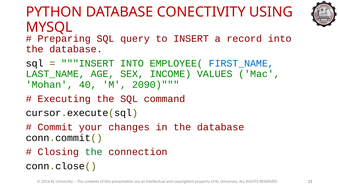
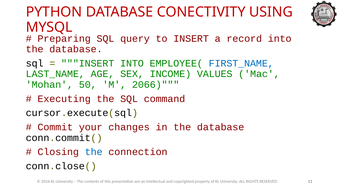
40: 40 -> 50 (88, 85)
2090: 2090 -> 2066 (156, 85)
the colour: green -> blue (94, 152)
